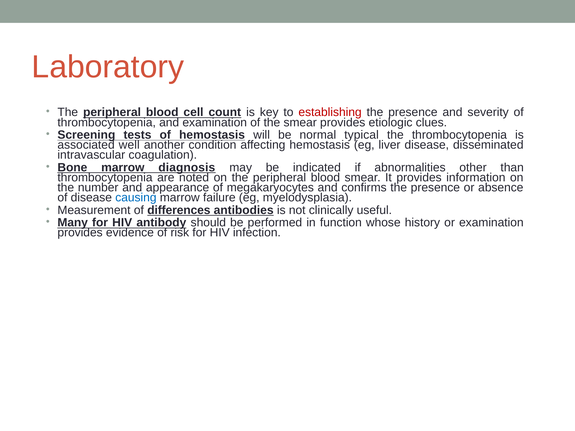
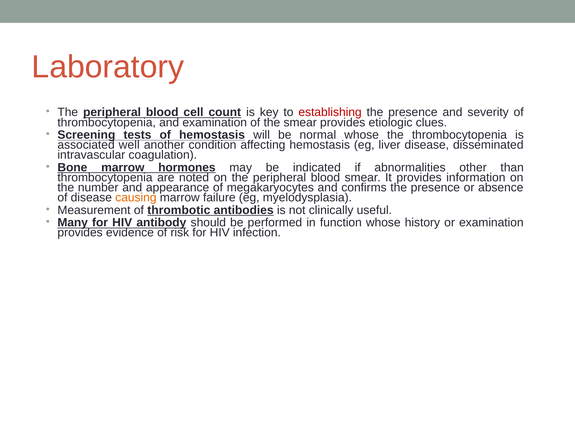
normal typical: typical -> whose (362, 135)
diagnosis: diagnosis -> hormones (187, 168)
causing colour: blue -> orange (136, 198)
differences: differences -> thrombotic (179, 210)
